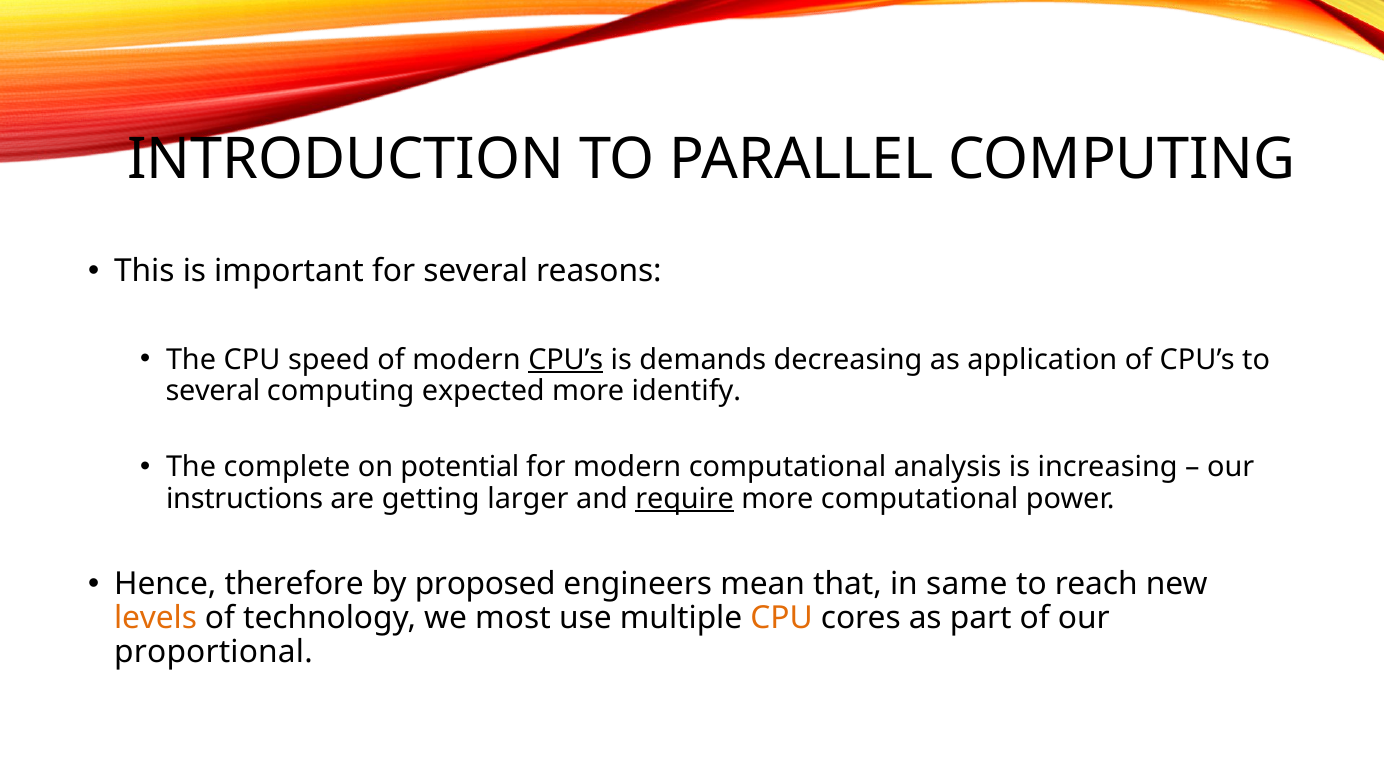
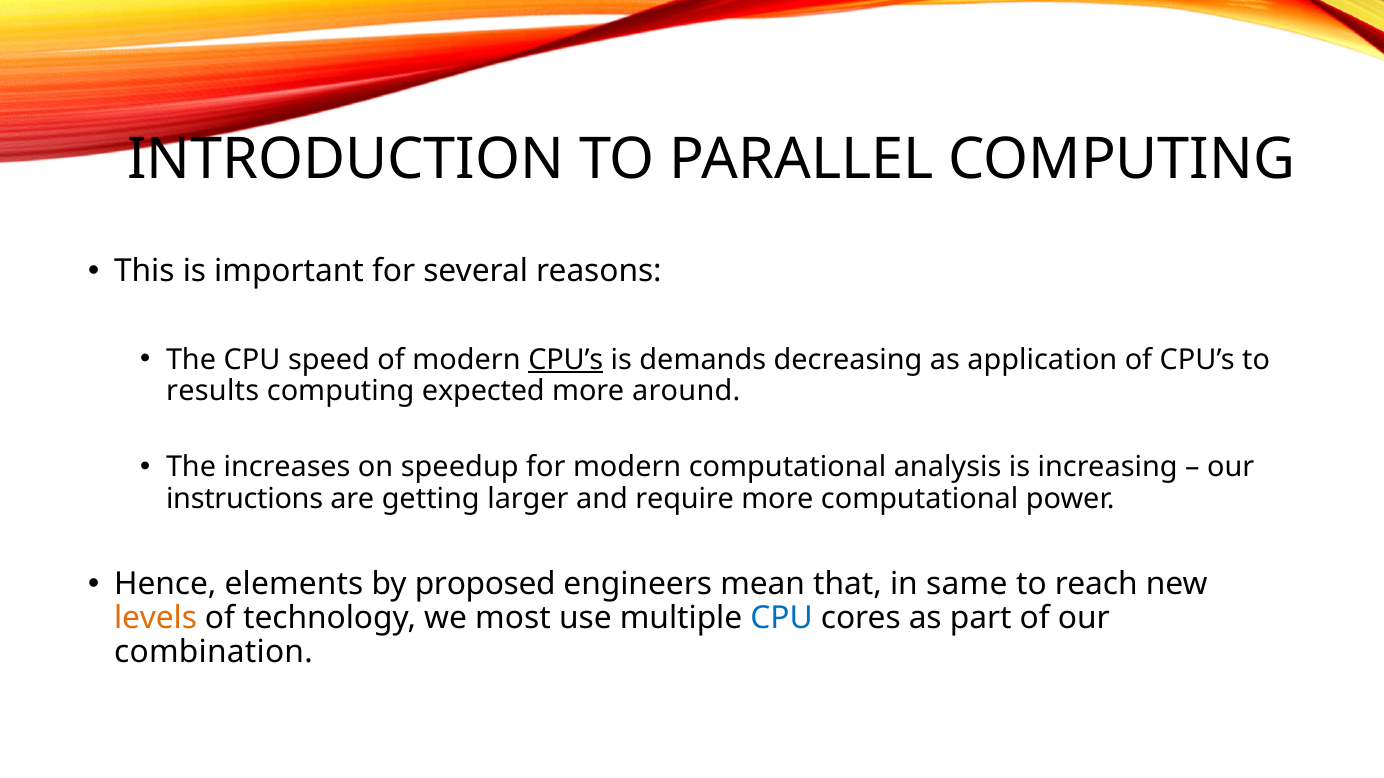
several: several -> results (213, 391)
identify: identify -> around (686, 391)
complete: complete -> increases (287, 468)
potential: potential -> speedup (460, 468)
require underline: present -> none (685, 499)
therefore: therefore -> elements (294, 584)
CPU colour: orange -> blue (782, 619)
proportional: proportional -> combination (213, 653)
